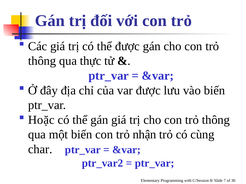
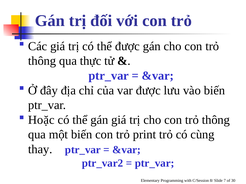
nhận: nhận -> print (144, 135)
char: char -> thay (40, 150)
